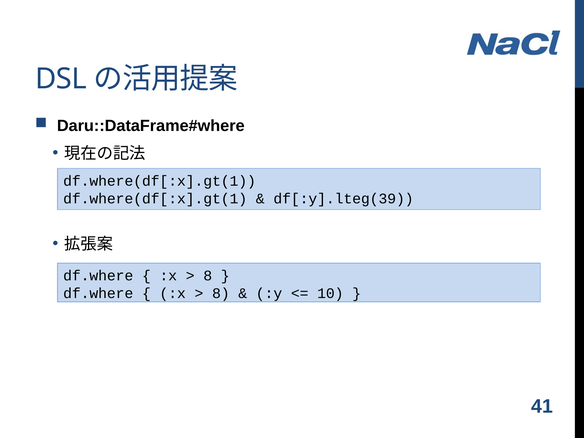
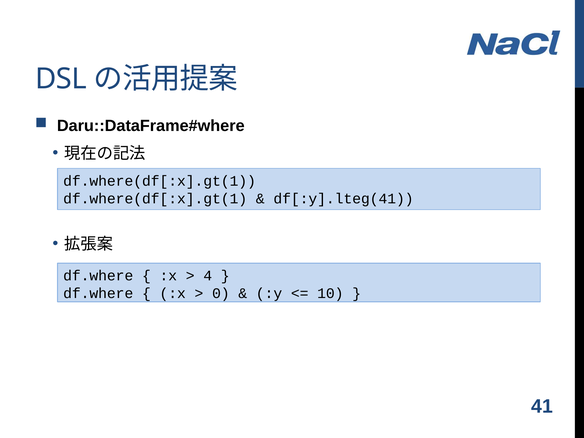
df[:y].lteg(39: df[:y].lteg(39 -> df[:y].lteg(41 (344, 199)
8: 8 -> 4 (208, 276)
8: 8 -> 0 (221, 293)
